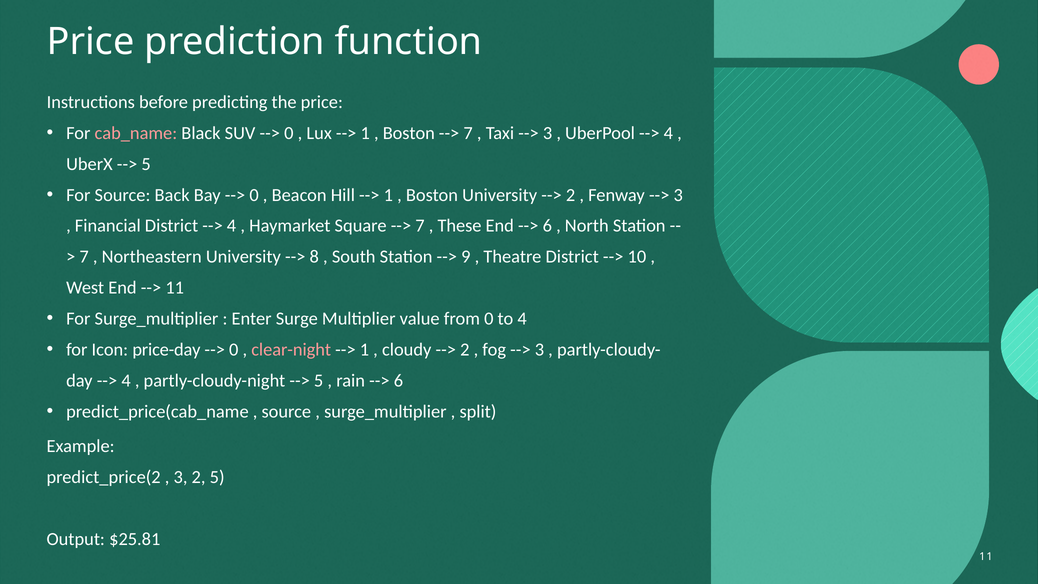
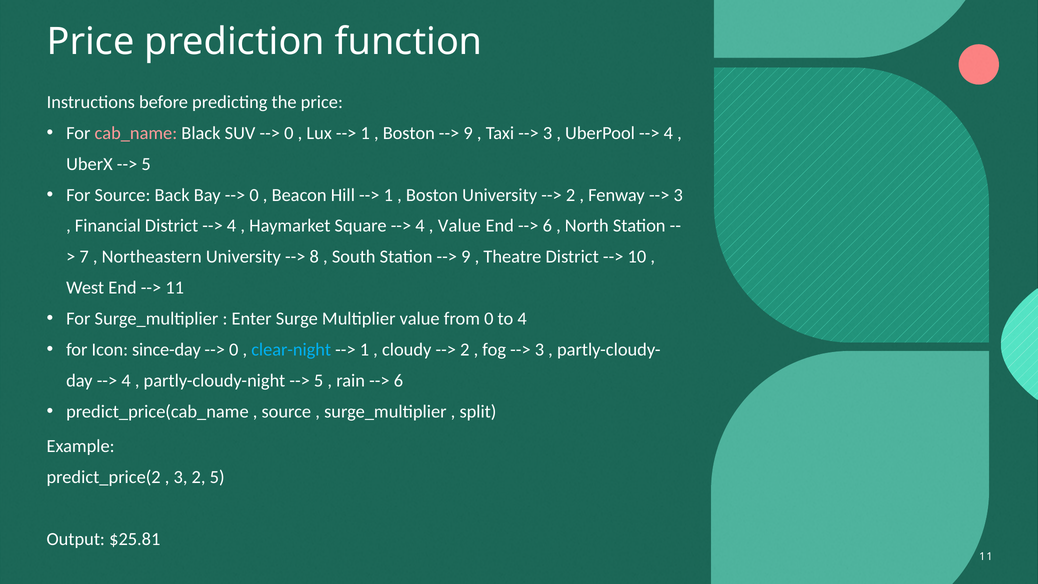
7: 7 -> 9 (468, 133)
7: 7 -> 4 (420, 226)
These: These -> Value (459, 226)
price-day: price-day -> since-day (166, 350)
clear-night colour: pink -> light blue (291, 350)
